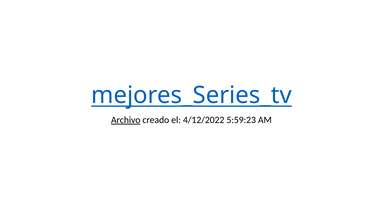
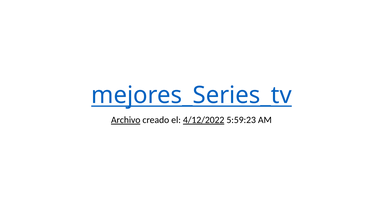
4/12/2022 underline: none -> present (204, 120)
